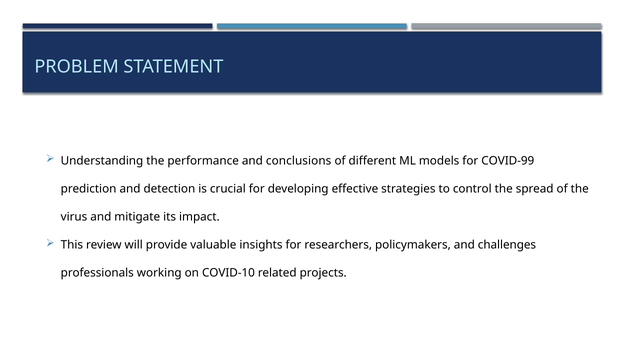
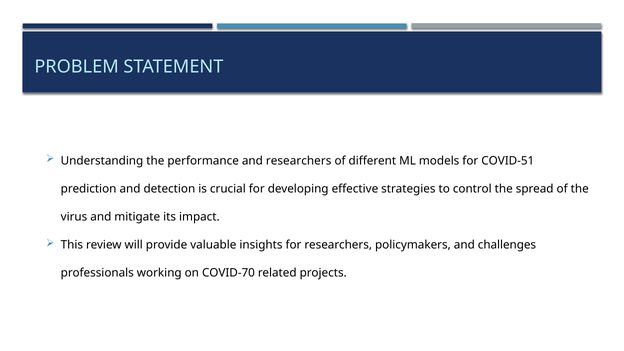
and conclusions: conclusions -> researchers (299, 161)
COVID-99: COVID-99 -> COVID-51 (508, 161)
COVID-10: COVID-10 -> COVID-70 (228, 273)
